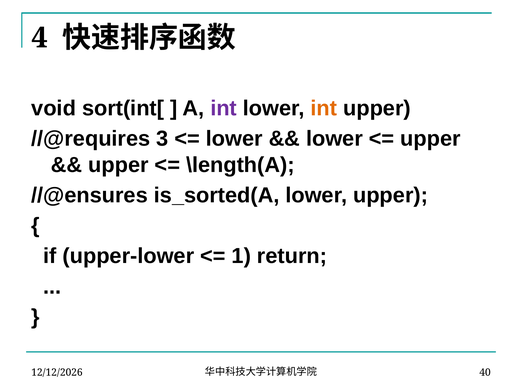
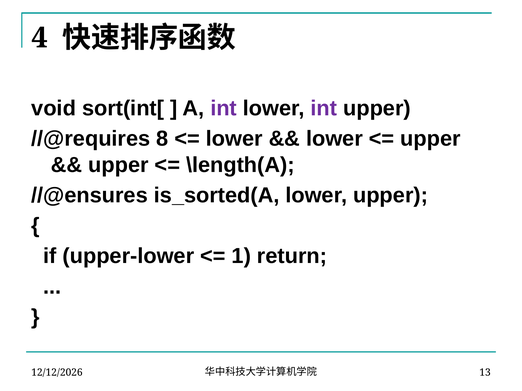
int colour: orange -> purple (324, 109)
3: 3 -> 8 (162, 139)
40: 40 -> 13 (485, 373)
